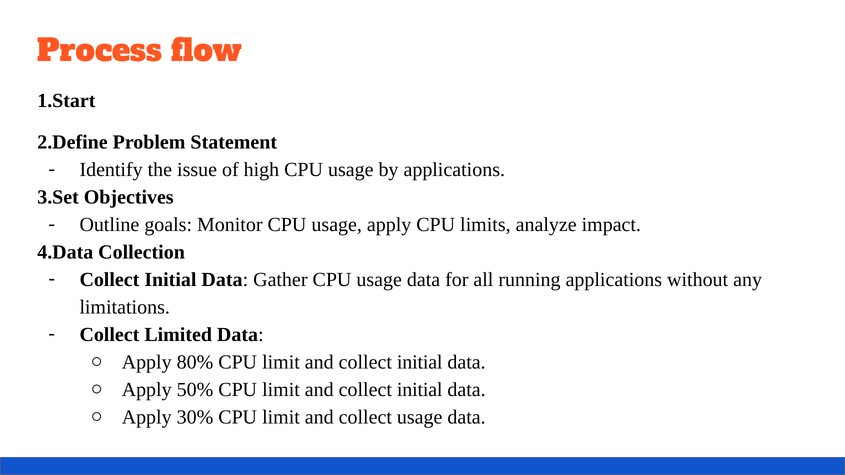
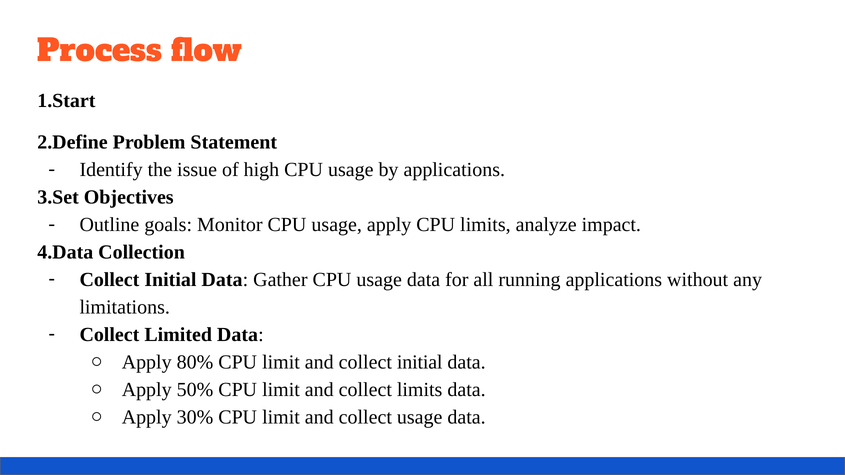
initial: initial -> limits (420, 390)
